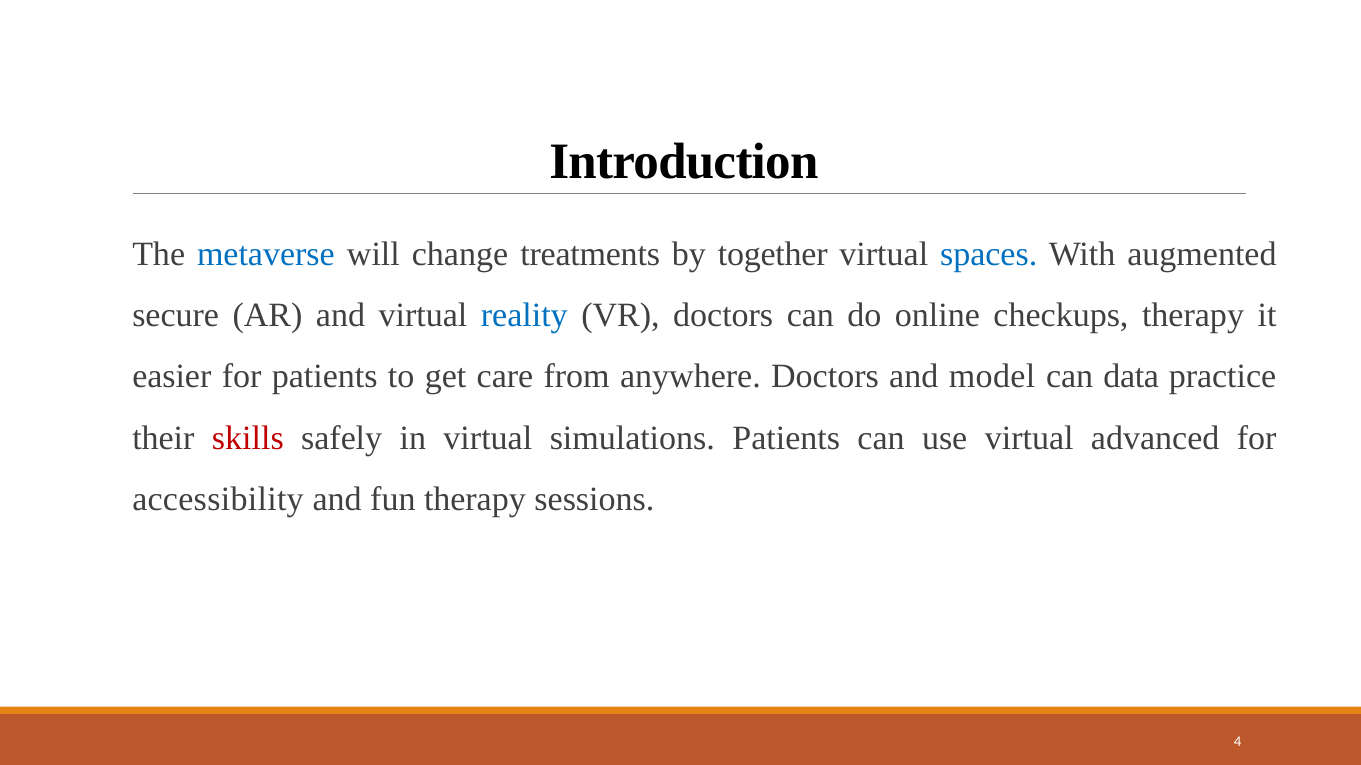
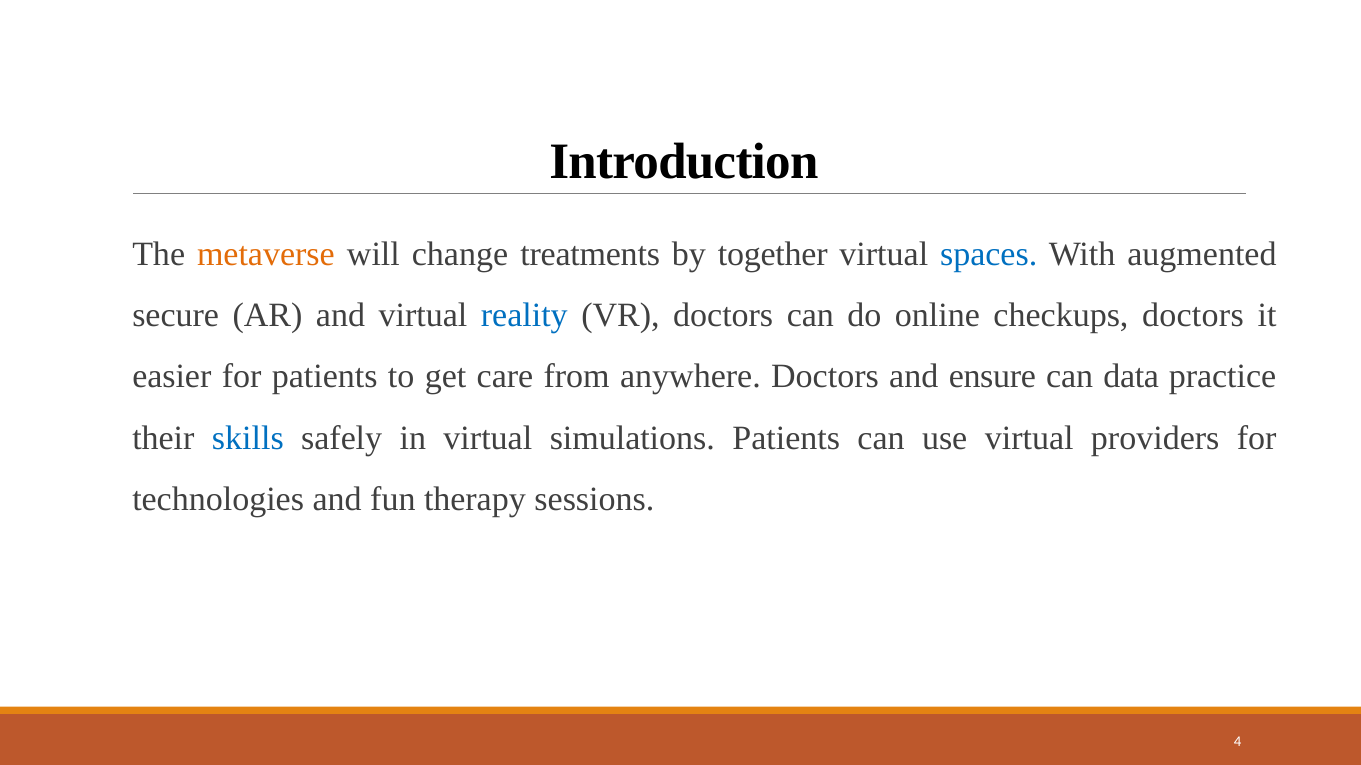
metaverse colour: blue -> orange (266, 254)
checkups therapy: therapy -> doctors (1193, 316)
model: model -> ensure (992, 377)
skills colour: red -> blue (248, 438)
advanced: advanced -> providers (1155, 438)
accessibility: accessibility -> technologies (218, 499)
